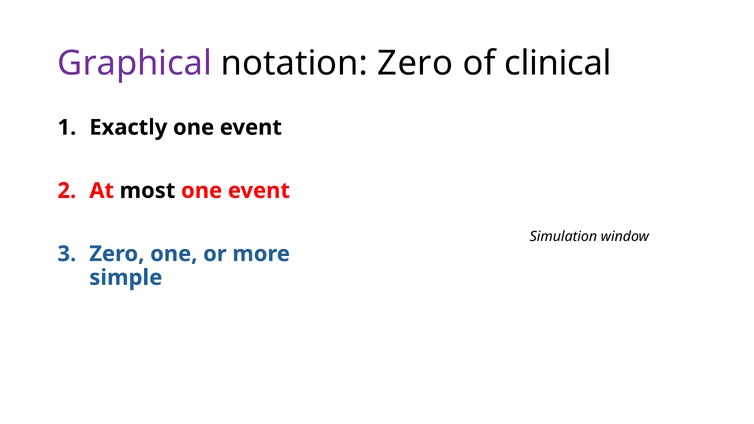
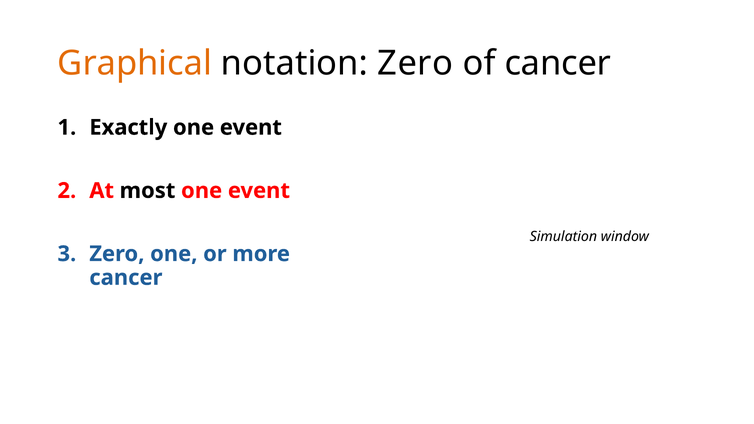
Graphical colour: purple -> orange (135, 63)
of clinical: clinical -> cancer (558, 63)
simple: simple -> cancer (126, 278)
